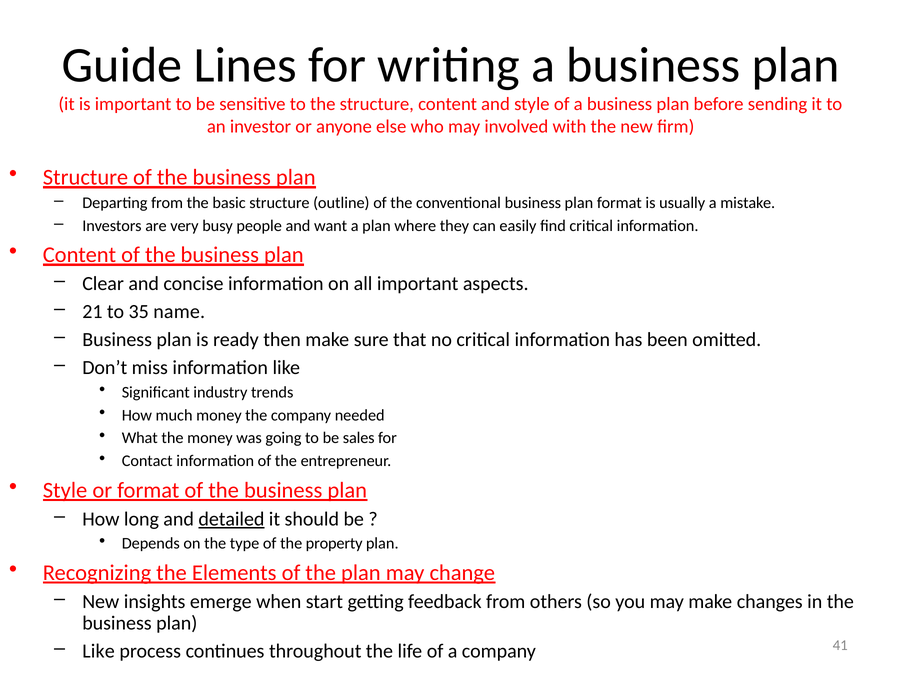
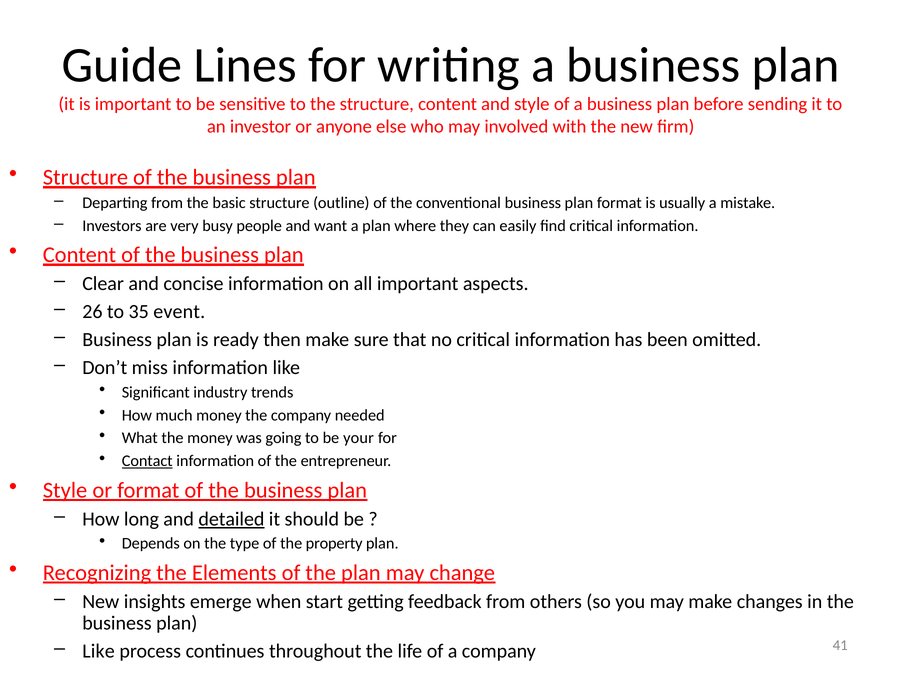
21: 21 -> 26 (92, 312)
name: name -> event (179, 312)
sales: sales -> your (359, 438)
Contact underline: none -> present (147, 461)
